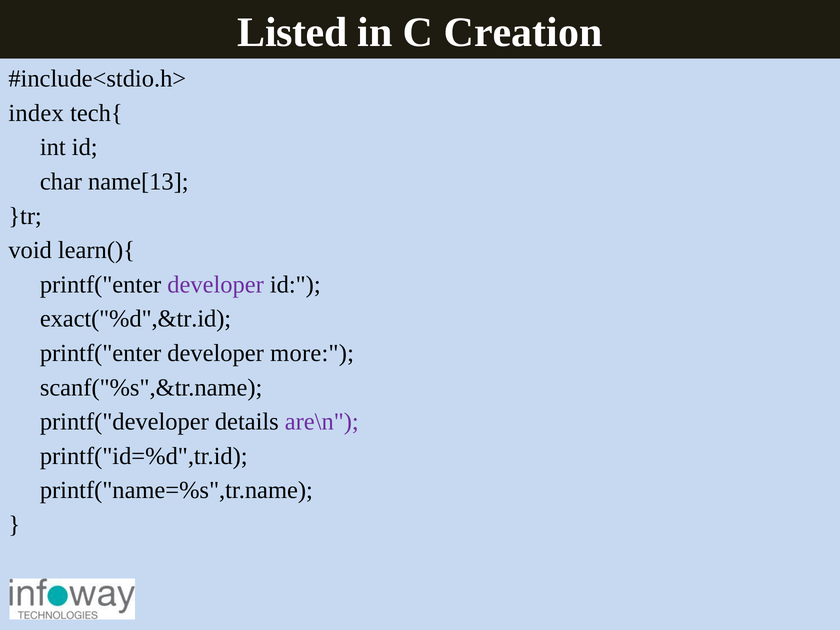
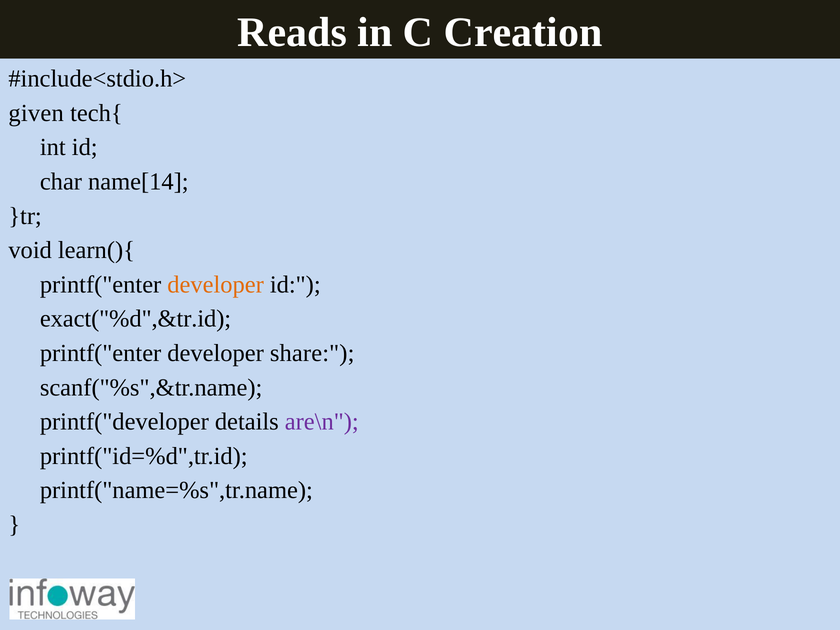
Listed: Listed -> Reads (292, 32)
index: index -> given (36, 113)
name[13: name[13 -> name[14 (138, 182)
developer colour: purple -> orange (216, 285)
more: more -> share (312, 353)
